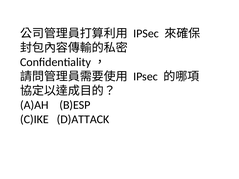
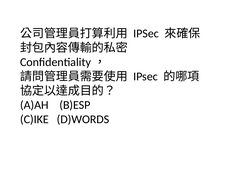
D)ATTACK: D)ATTACK -> D)WORDS (83, 120)
